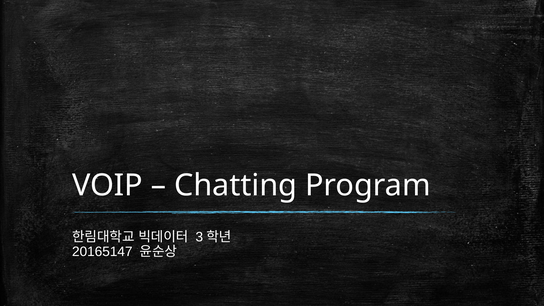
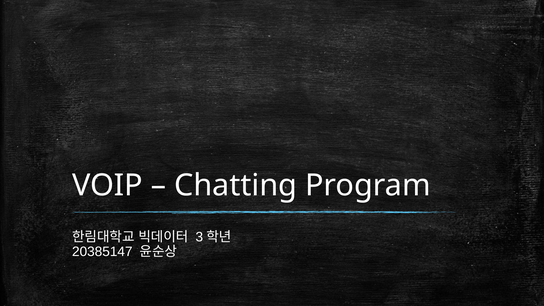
20165147: 20165147 -> 20385147 (102, 252)
